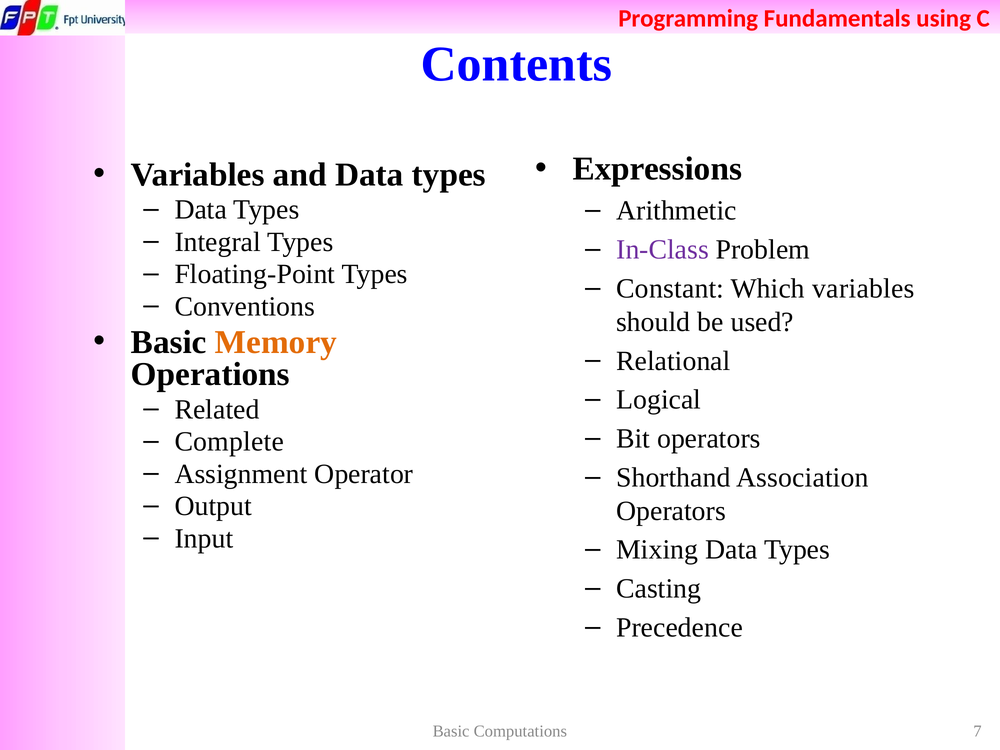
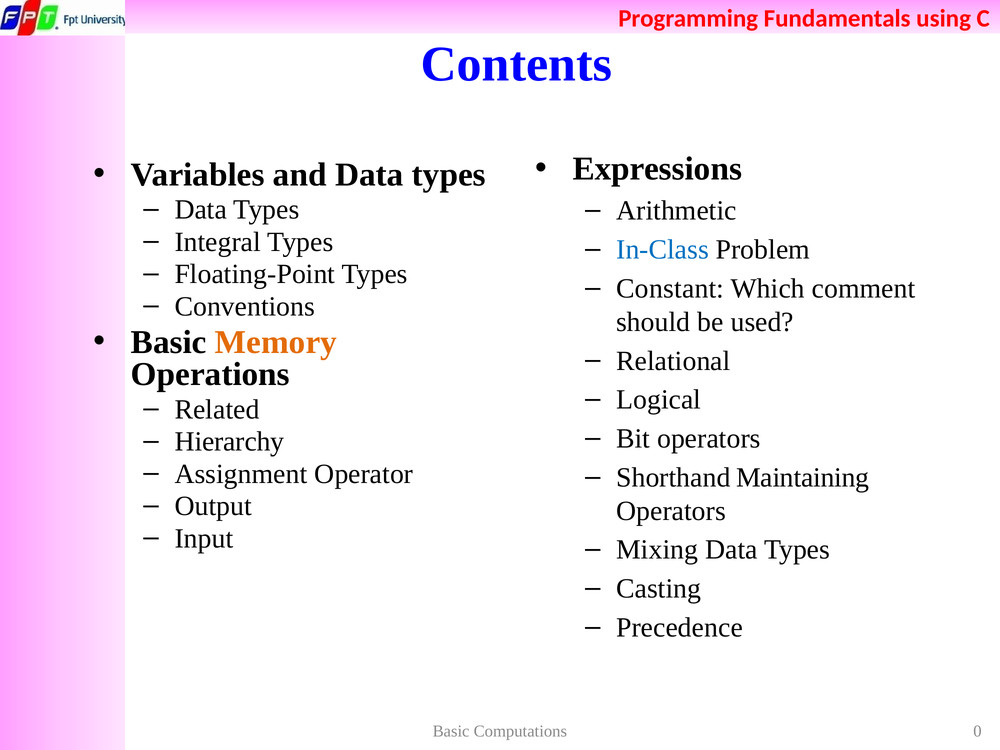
In-Class colour: purple -> blue (663, 250)
Which variables: variables -> comment (864, 289)
Complete: Complete -> Hierarchy (229, 442)
Association: Association -> Maintaining (803, 478)
7: 7 -> 0 (978, 731)
